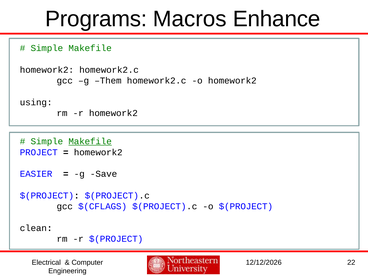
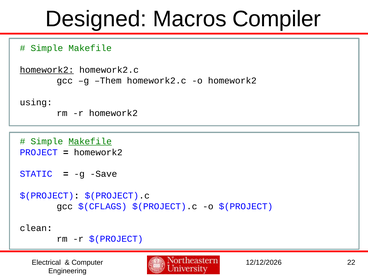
Programs: Programs -> Designed (96, 19)
Enhance: Enhance -> Compiler (277, 19)
homework2 underline: none -> present (47, 70)
EASIER: EASIER -> STATIC (36, 174)
